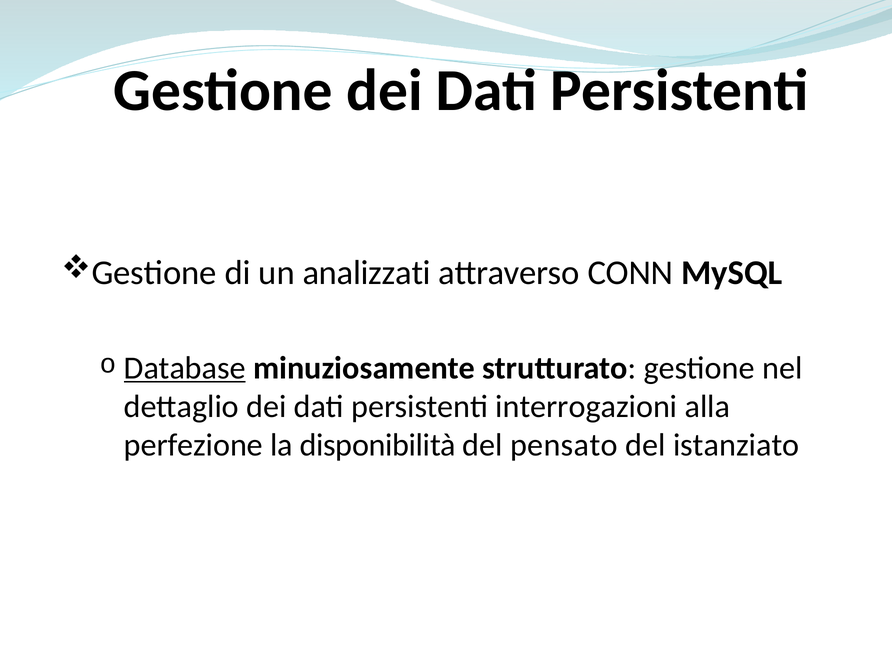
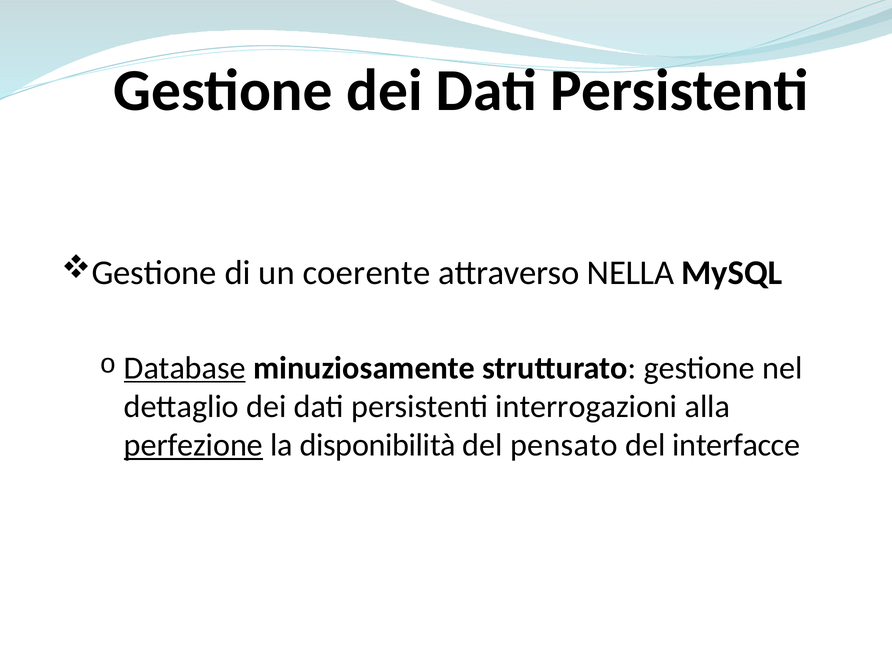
analizzati: analizzati -> coerente (366, 273)
CONN: CONN -> NELLA (631, 273)
perfezione underline: none -> present (193, 445)
istanziato: istanziato -> interfacce (736, 445)
